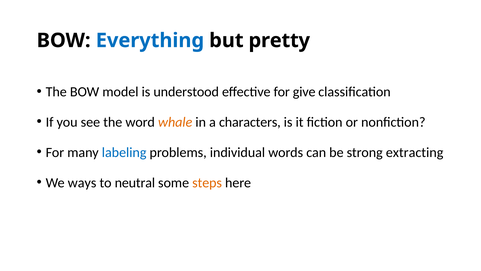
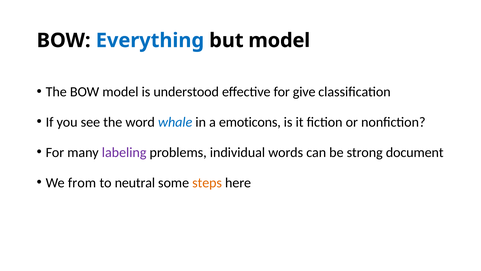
but pretty: pretty -> model (279, 40)
whale colour: orange -> blue (175, 122)
characters: characters -> emoticons (250, 122)
labeling colour: blue -> purple (124, 152)
extracting: extracting -> document (415, 152)
ways: ways -> from (82, 182)
